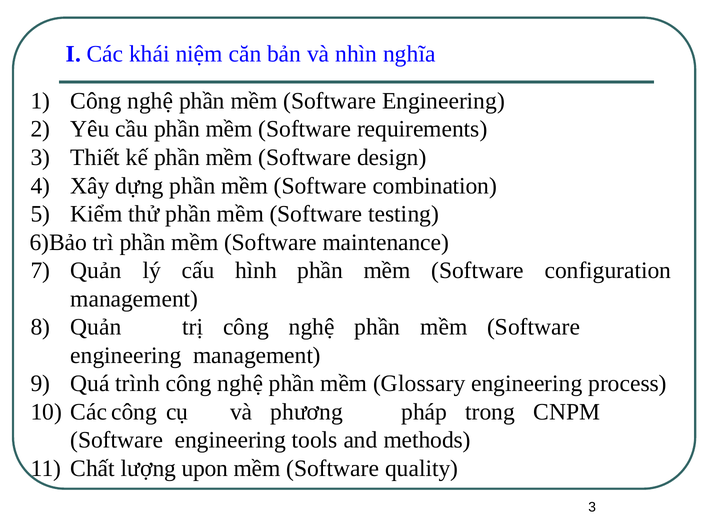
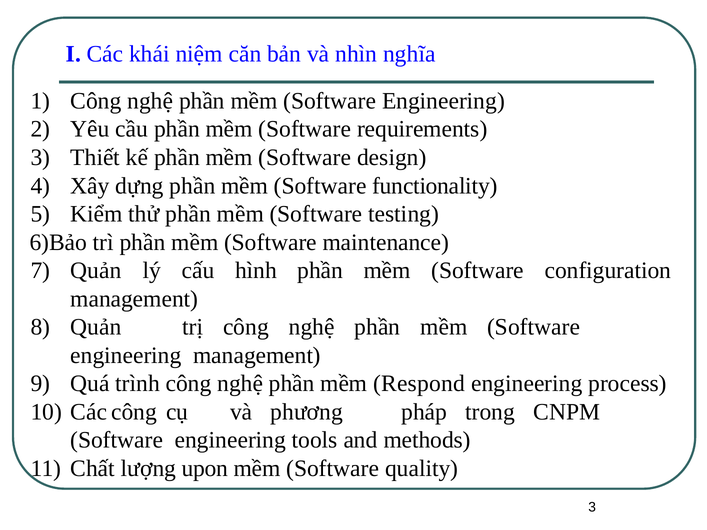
combination: combination -> functionality (435, 186)
Glossary: Glossary -> Respond (419, 384)
